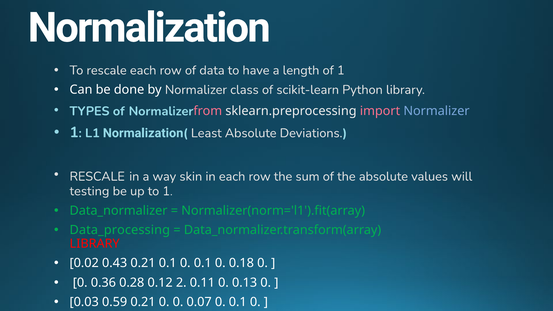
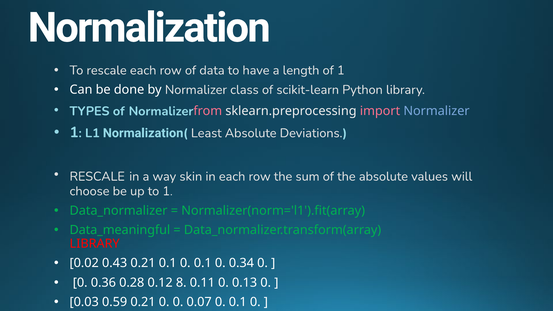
testing: testing -> choose (90, 191)
Data_processing: Data_processing -> Data_meaningful (120, 230)
0.18: 0.18 -> 0.34 (241, 263)
2: 2 -> 8 (181, 283)
